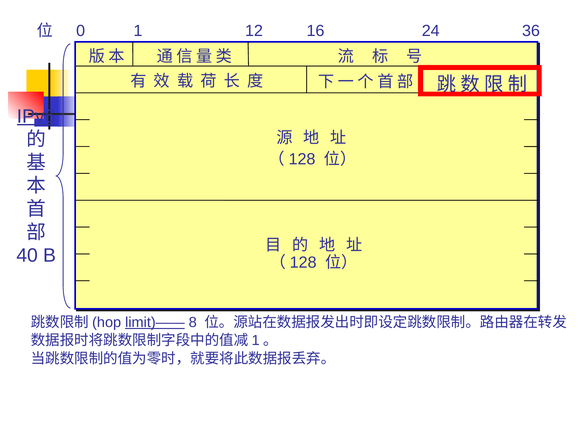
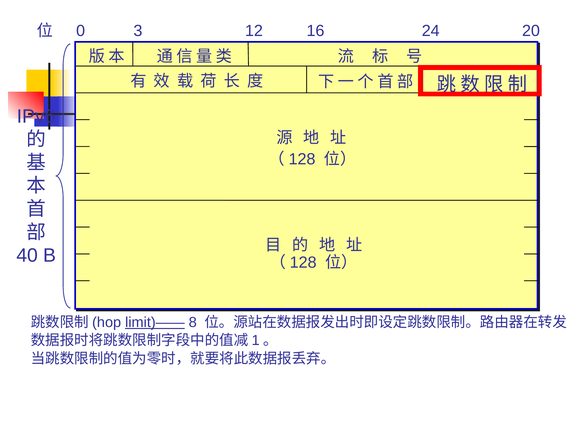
1: 1 -> 3 (138, 31)
36: 36 -> 20 (531, 31)
IPv6 underline: present -> none (36, 116)
